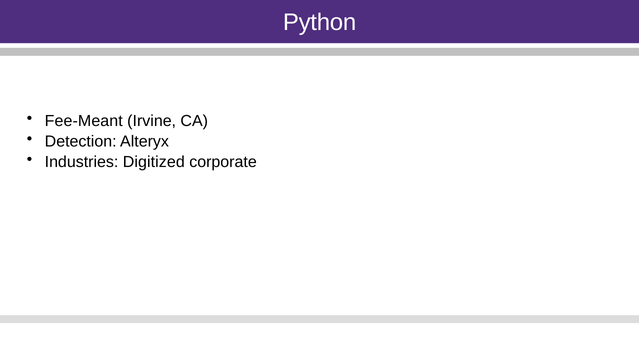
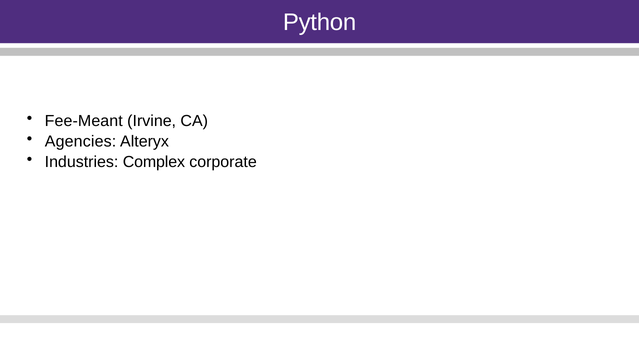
Detection: Detection -> Agencies (81, 142)
Digitized: Digitized -> Complex (154, 162)
